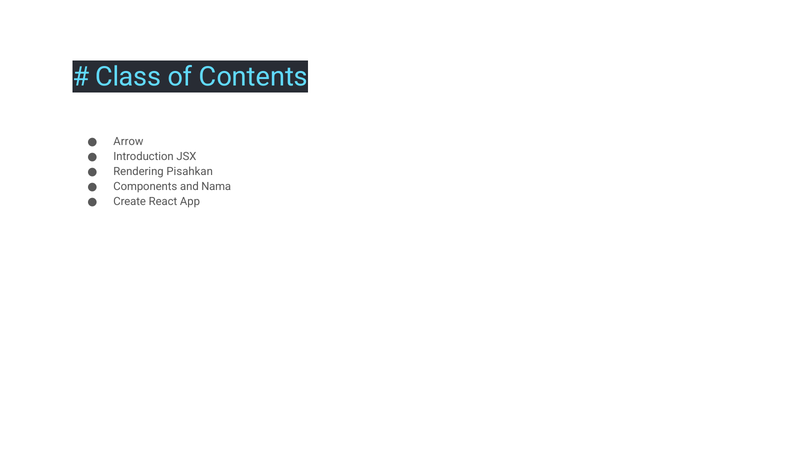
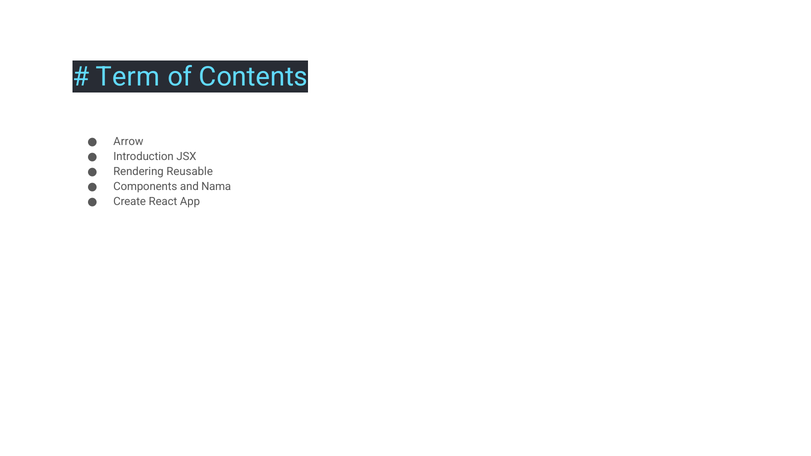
Class: Class -> Term (128, 77)
Pisahkan: Pisahkan -> Reusable (190, 172)
